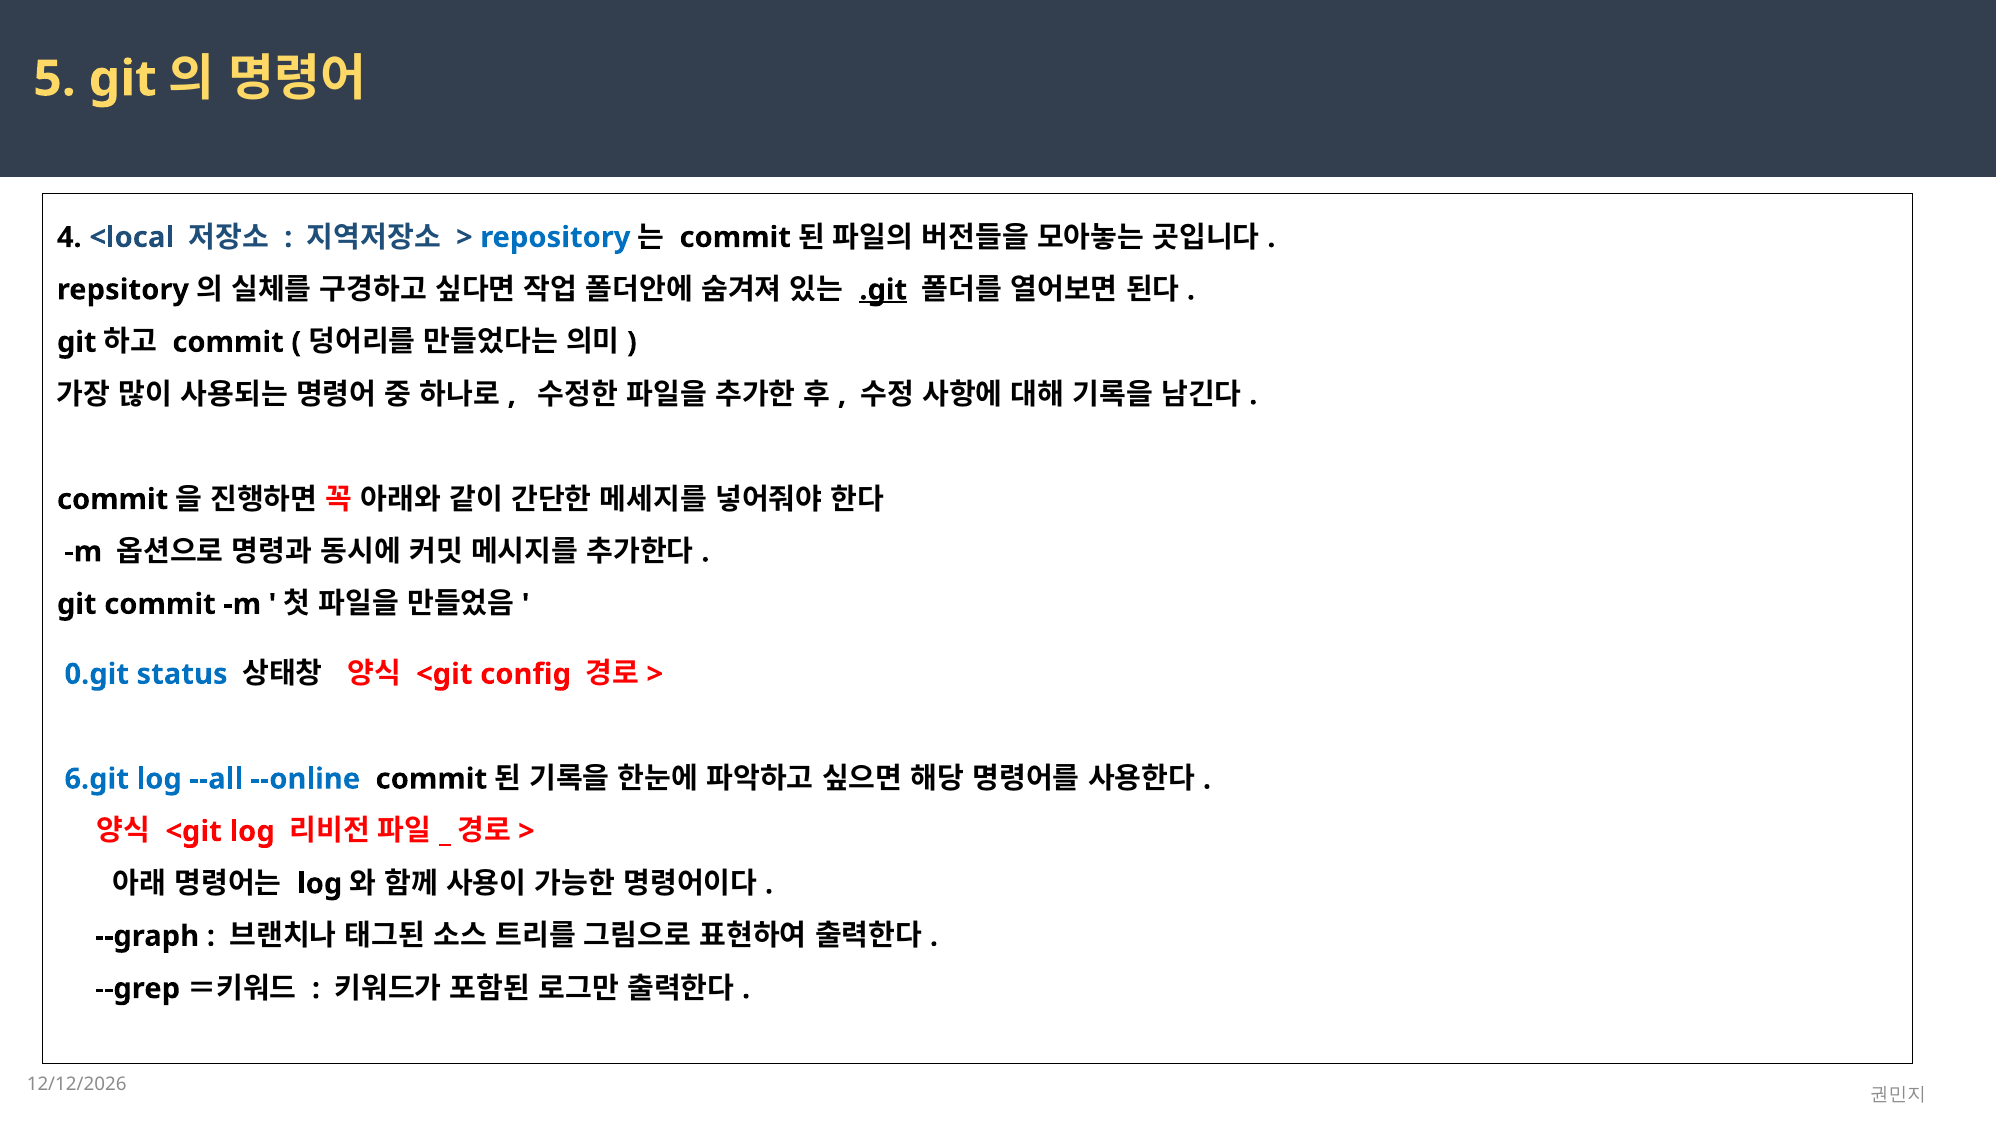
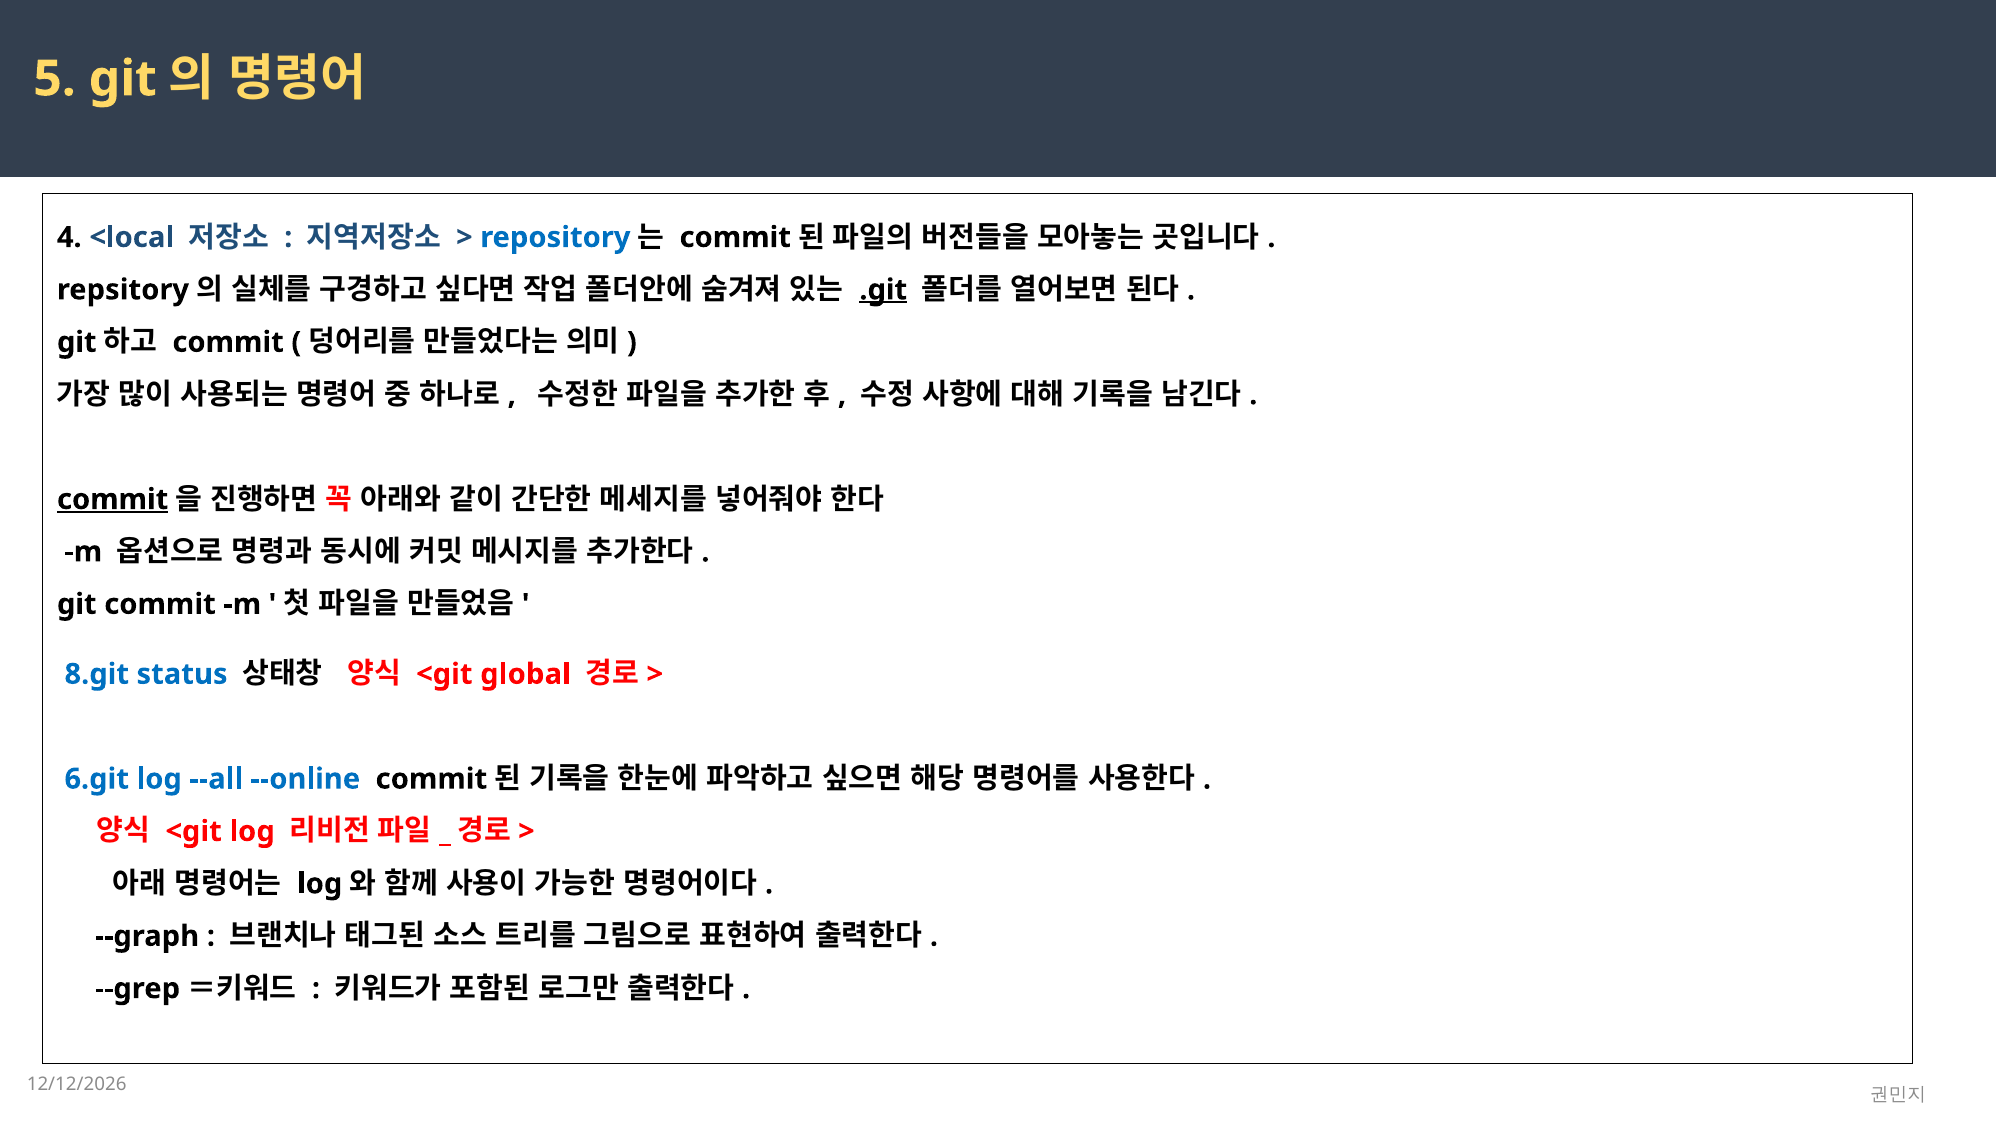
commit underline: none -> present (113, 499)
0.git: 0.git -> 8.git (97, 674)
config: config -> global (526, 674)
